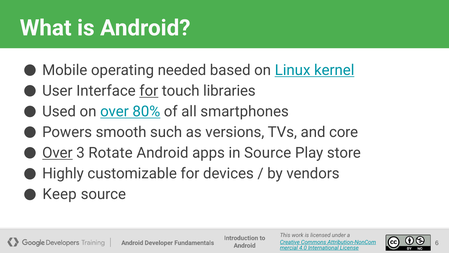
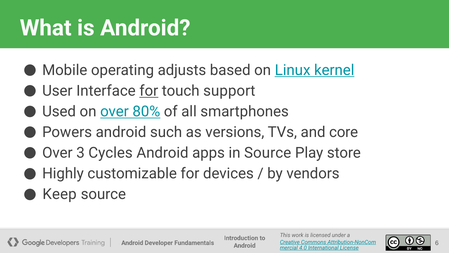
needed: needed -> adjusts (182, 70)
libraries: libraries -> support (229, 91)
Powers smooth: smooth -> android (121, 132)
Over underline: present -> none (57, 153)
Rotate: Rotate -> Cycles (111, 153)
